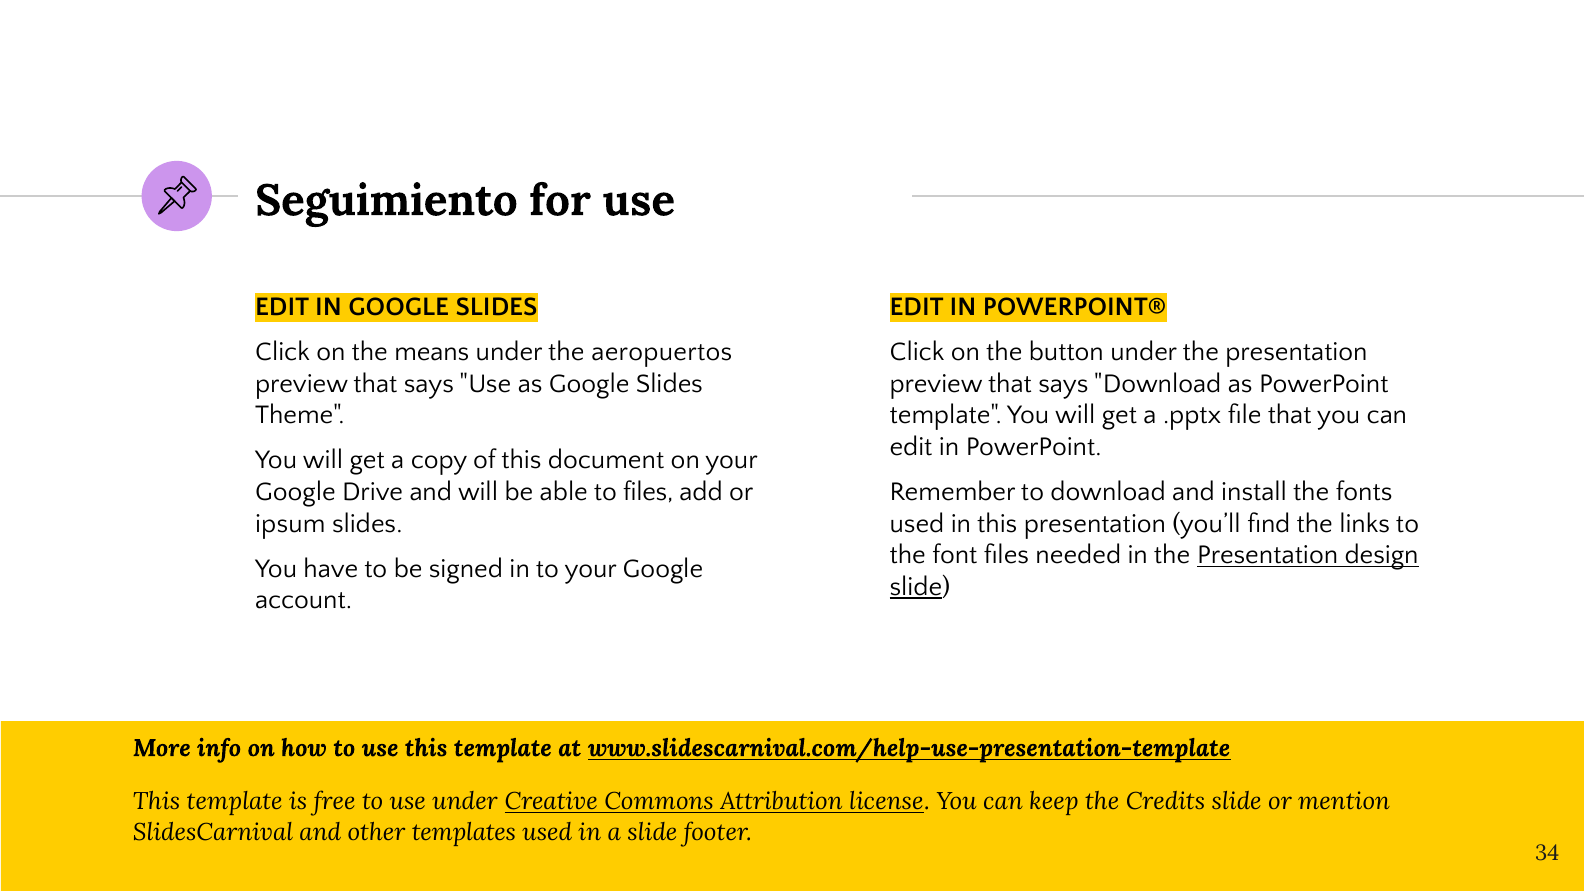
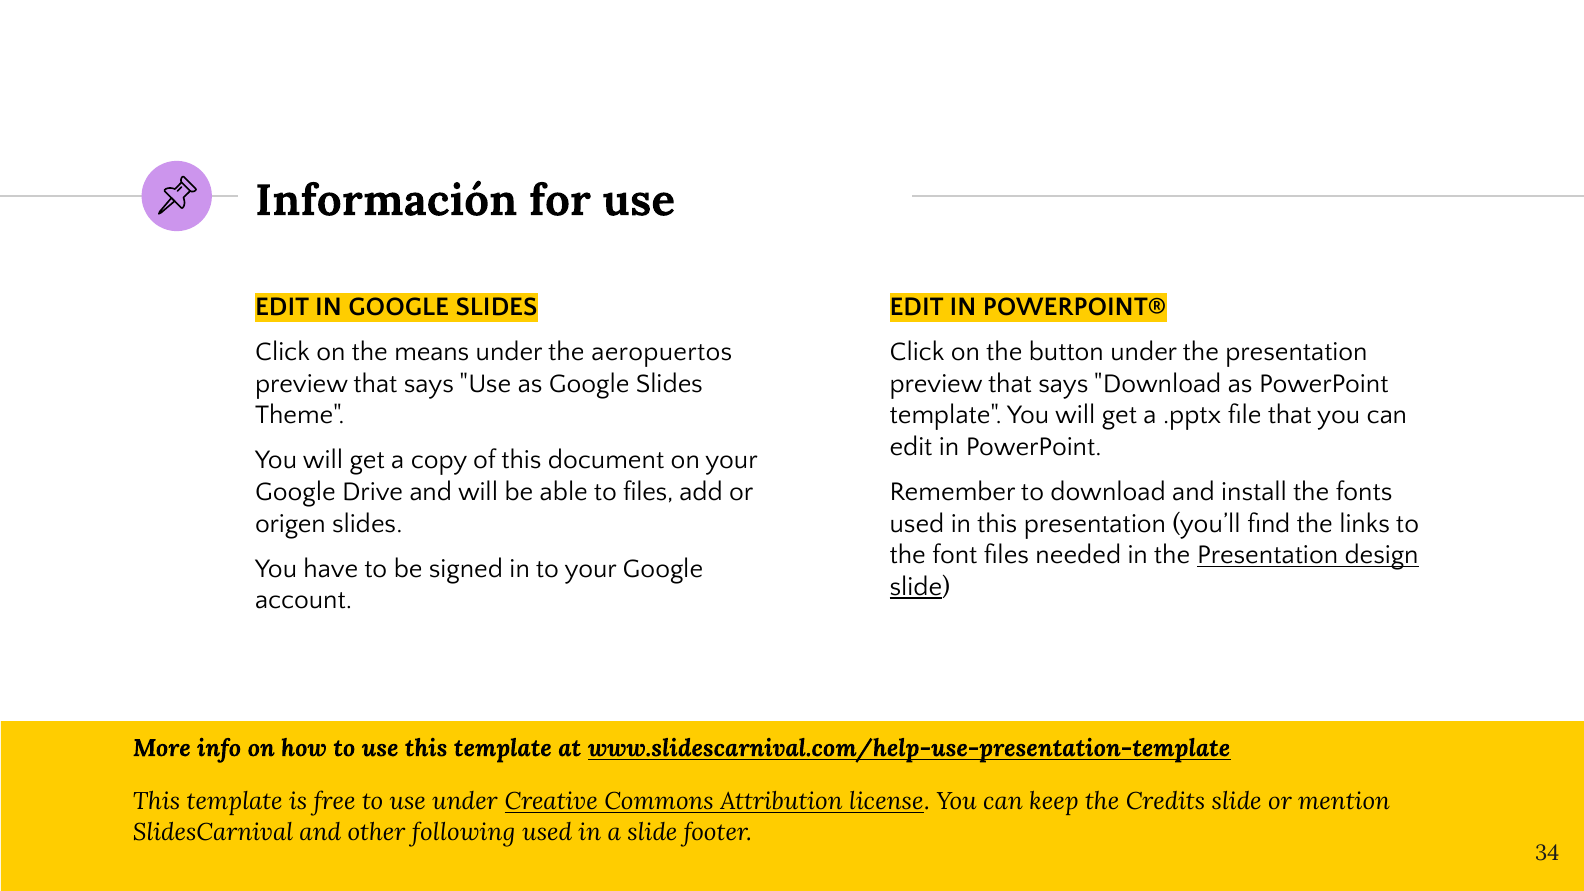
Seguimiento: Seguimiento -> Información (386, 201)
ipsum: ipsum -> origen (290, 523)
templates: templates -> following (464, 833)
